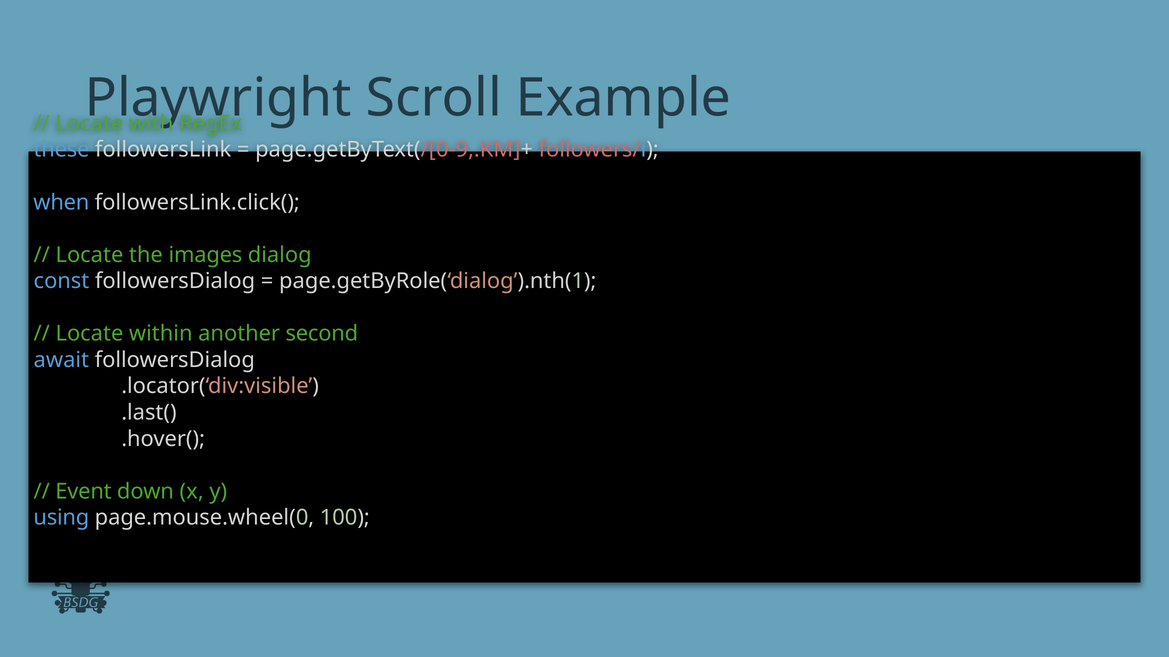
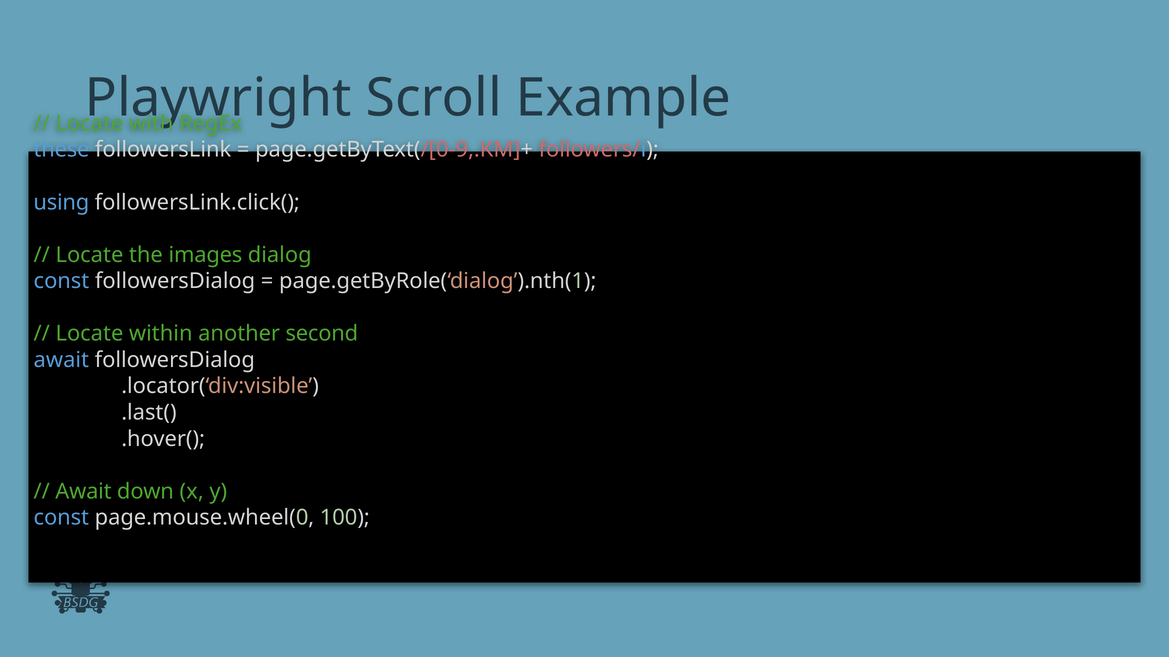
when: when -> using (61, 202)
Event: Event -> Await (83, 492)
using: using -> const (61, 518)
